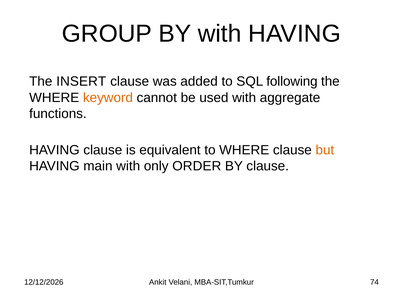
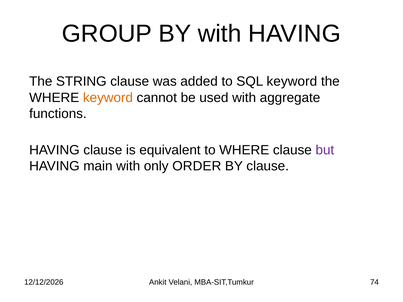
INSERT: INSERT -> STRING (81, 82)
SQL following: following -> keyword (292, 82)
but colour: orange -> purple (325, 150)
